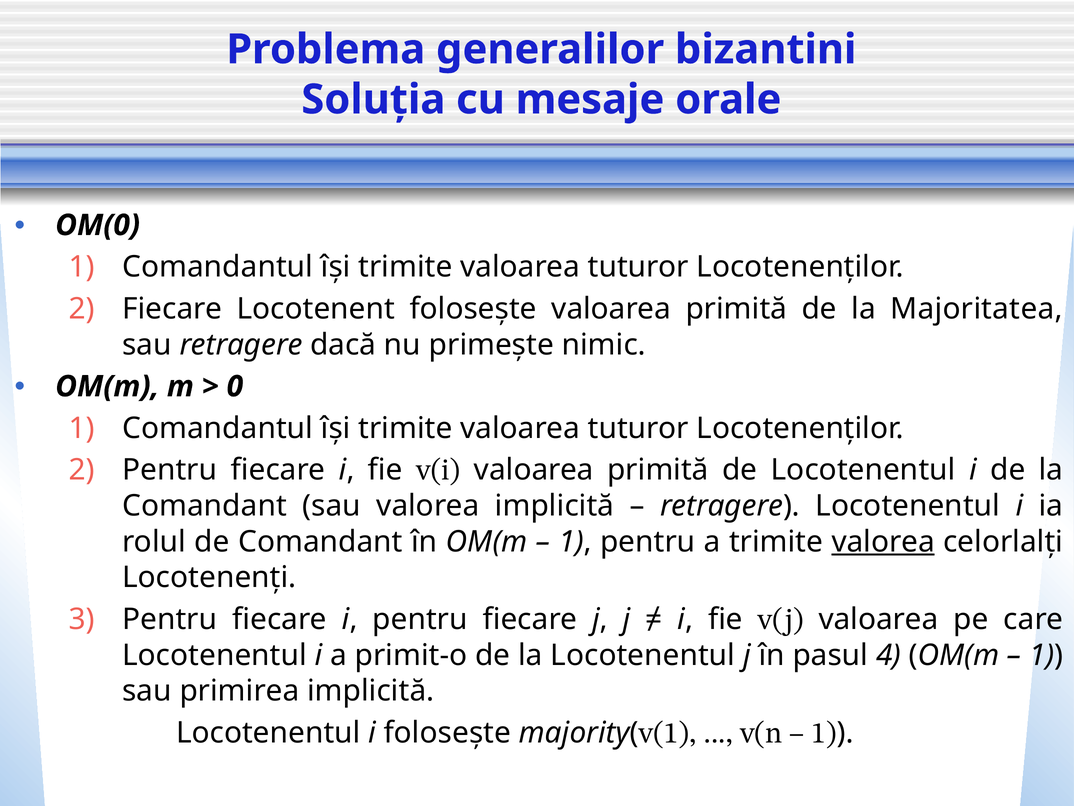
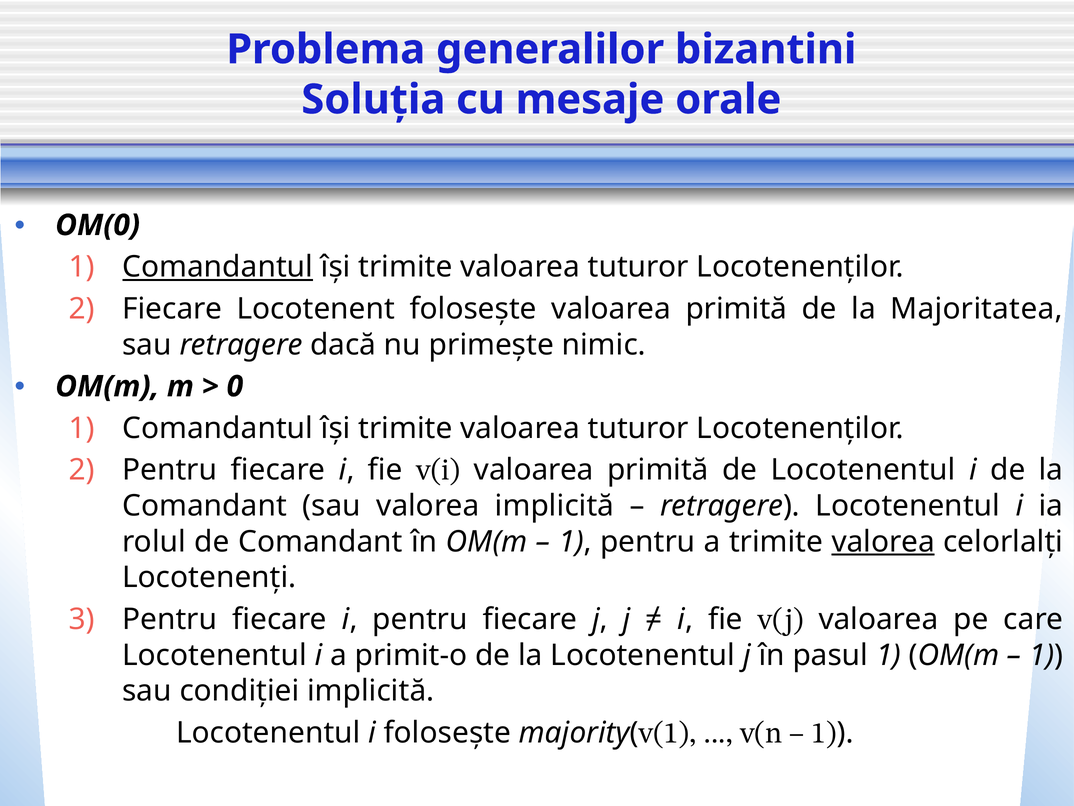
Comandantul underline: none -> present (218, 267)
pasul 4: 4 -> 1 (889, 655)
primirea: primirea -> condiției (239, 691)
